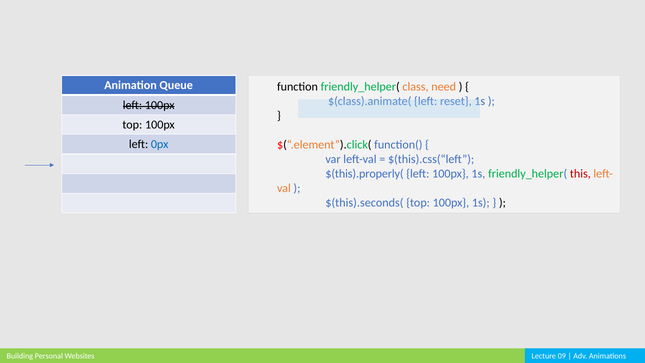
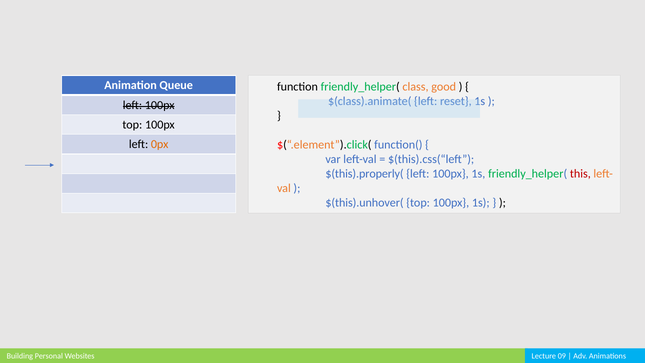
need: need -> good (444, 87)
0px colour: blue -> orange (160, 144)
$(this).seconds(: $(this).seconds( -> $(this).unhover( (365, 203)
